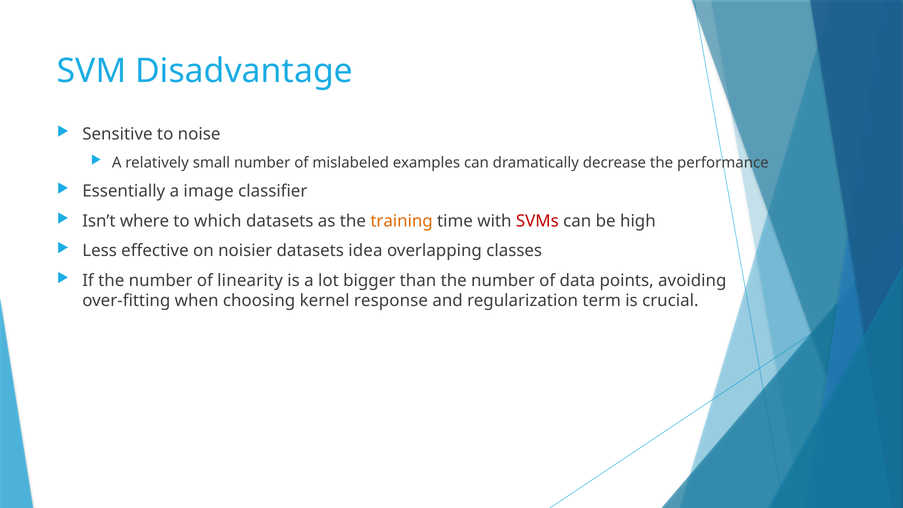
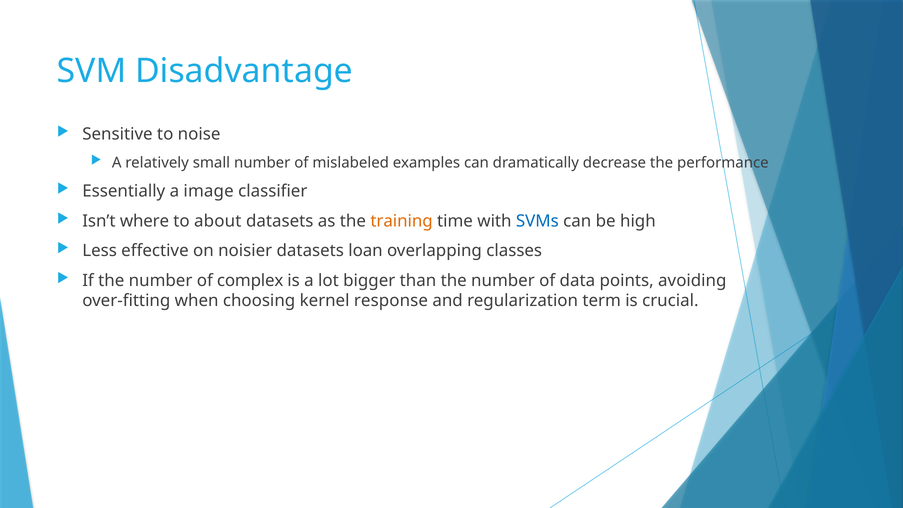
which: which -> about (218, 221)
SVMs colour: red -> blue (537, 221)
idea: idea -> loan (366, 251)
linearity: linearity -> complex (250, 280)
